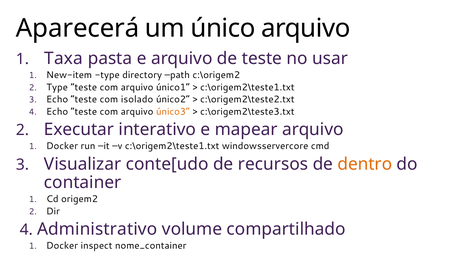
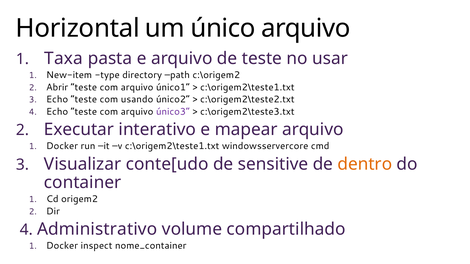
Aparecerá: Aparecerá -> Horizontal (78, 28)
Type: Type -> Abrir (57, 87)
isolado: isolado -> usando (137, 100)
único3 colour: orange -> purple (173, 112)
recursos: recursos -> sensitive (273, 164)
